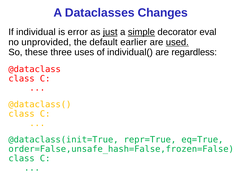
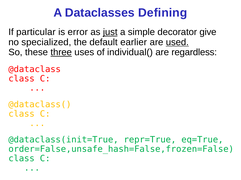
Changes: Changes -> Defining (163, 13)
individual: individual -> particular (36, 32)
simple underline: present -> none (141, 32)
eval: eval -> give (208, 32)
unprovided: unprovided -> specialized (46, 42)
three underline: none -> present (61, 52)
